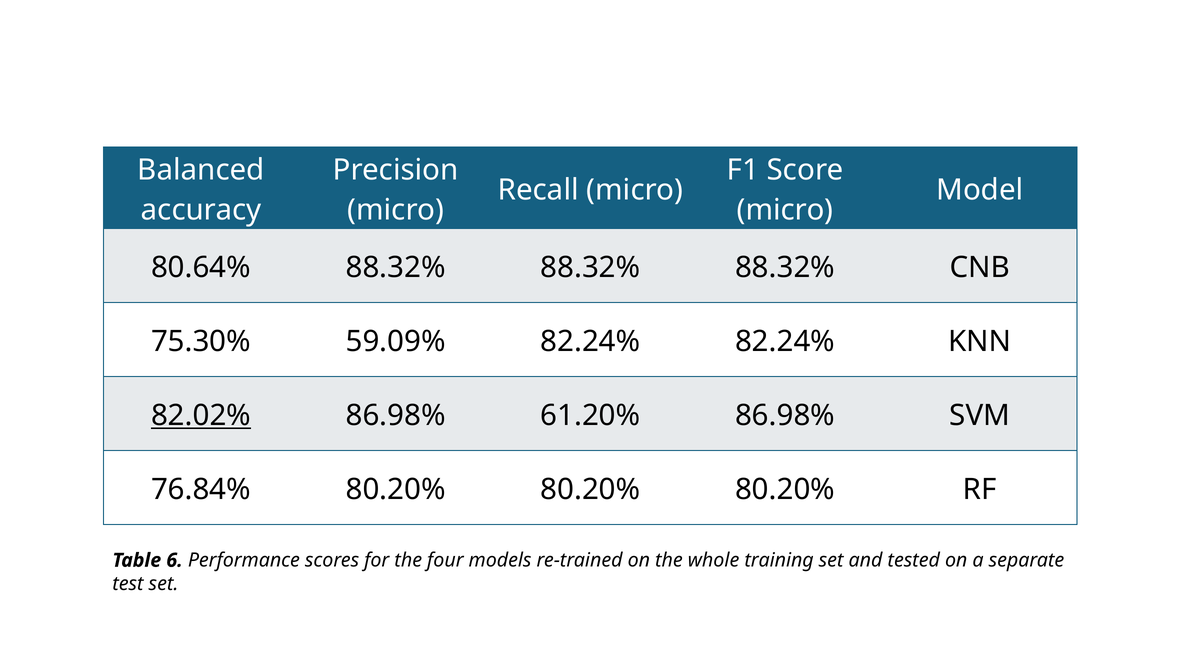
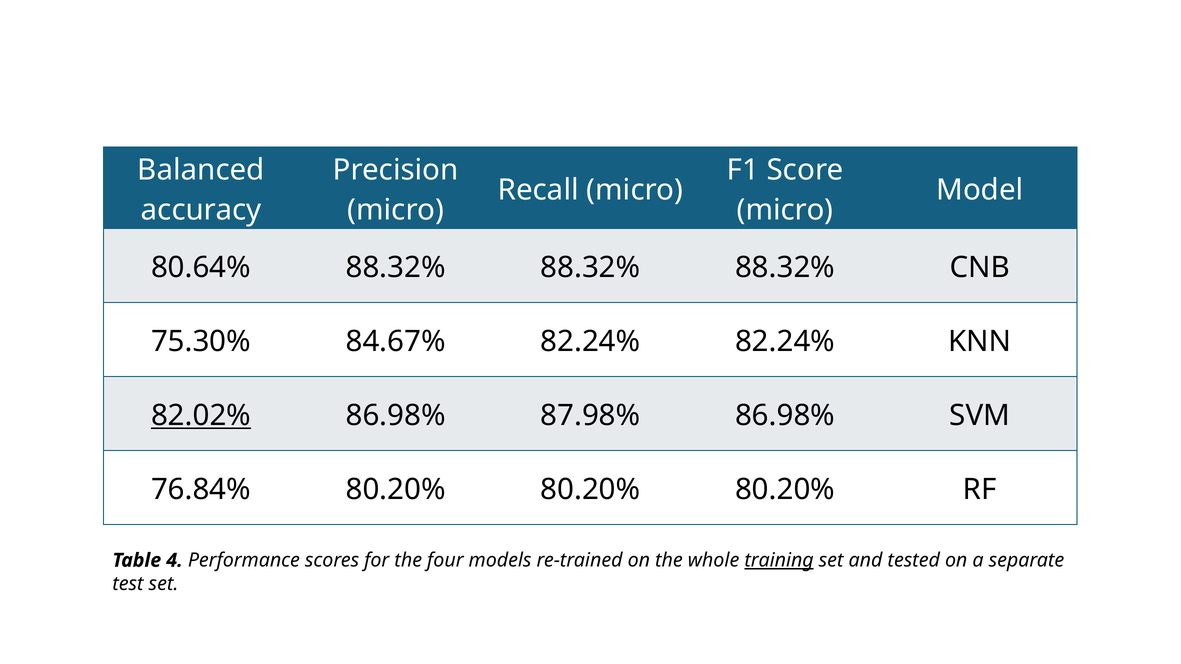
59.09%: 59.09% -> 84.67% (396, 342)
61.20%: 61.20% -> 87.98% (590, 416)
6: 6 -> 4 (175, 561)
training underline: none -> present (779, 561)
